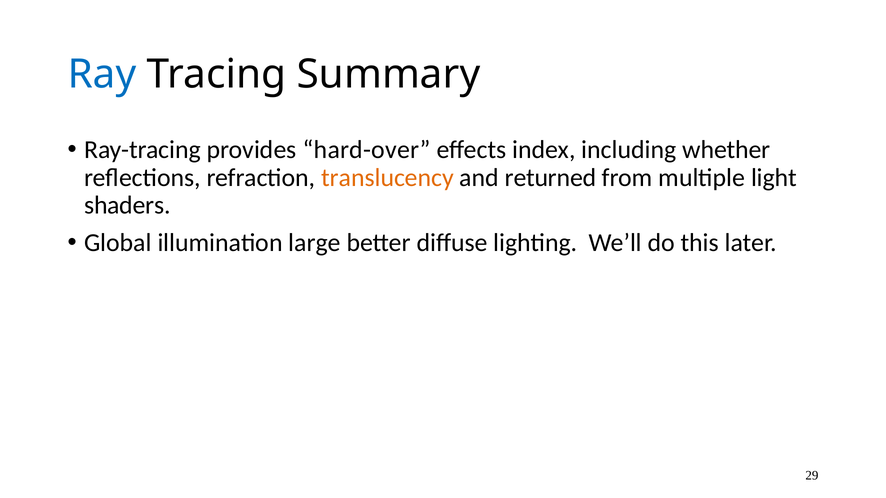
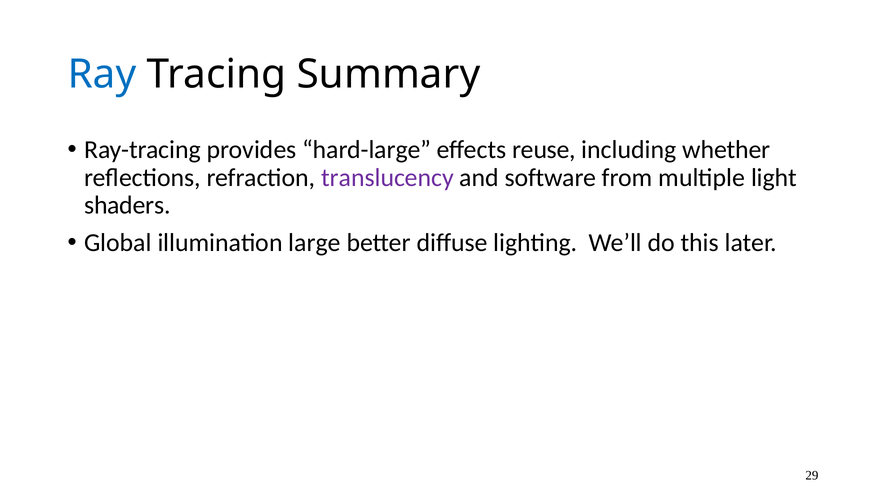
hard-over: hard-over -> hard-large (367, 150)
index: index -> reuse (544, 150)
translucency colour: orange -> purple (387, 178)
returned: returned -> software (551, 178)
